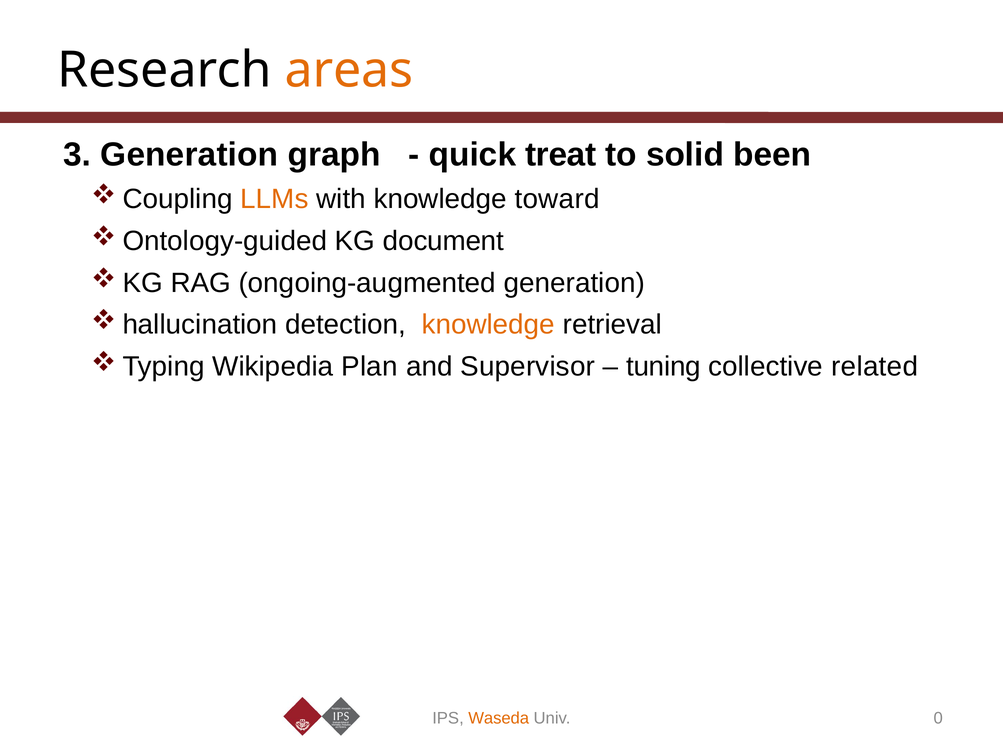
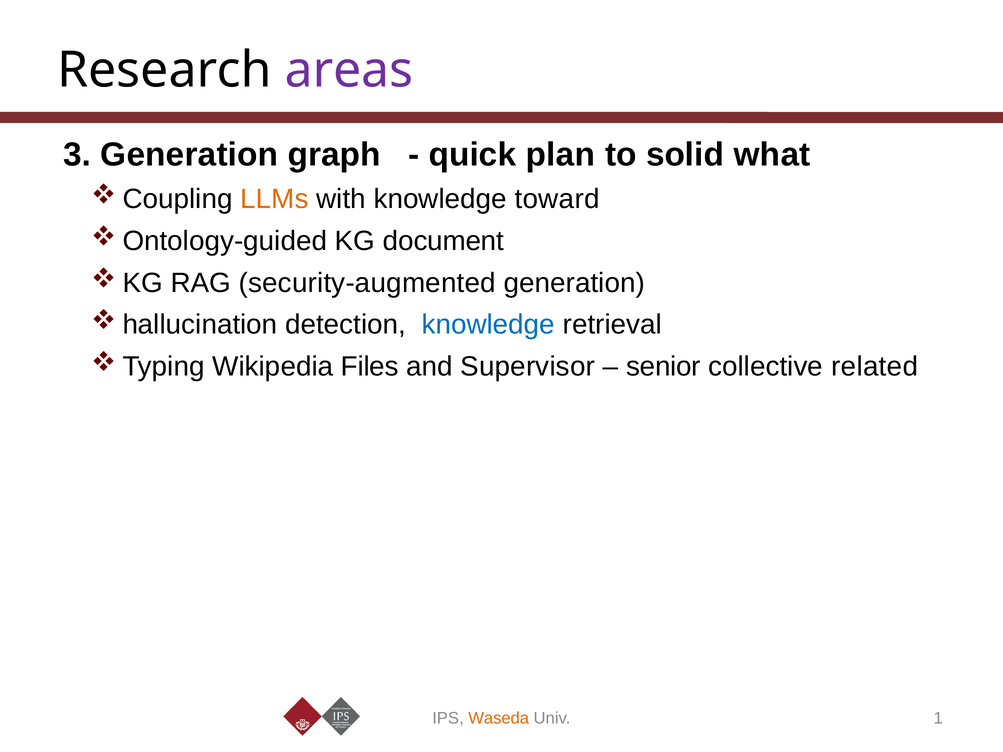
areas colour: orange -> purple (349, 70)
treat: treat -> plan (560, 155)
been: been -> what (772, 155)
ongoing-augmented: ongoing-augmented -> security-augmented (367, 283)
knowledge colour: orange -> blue (488, 325)
Plan: Plan -> Files (370, 367)
tuning: tuning -> senior (663, 367)
0: 0 -> 1 (938, 718)
